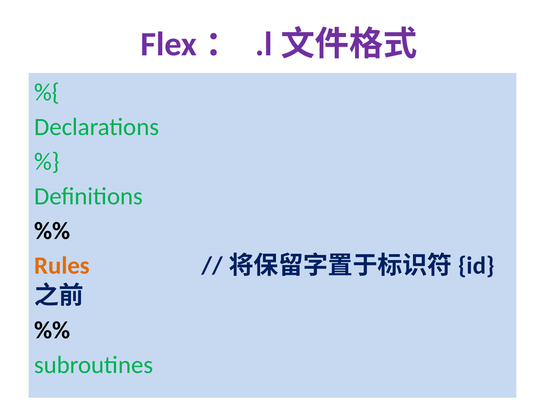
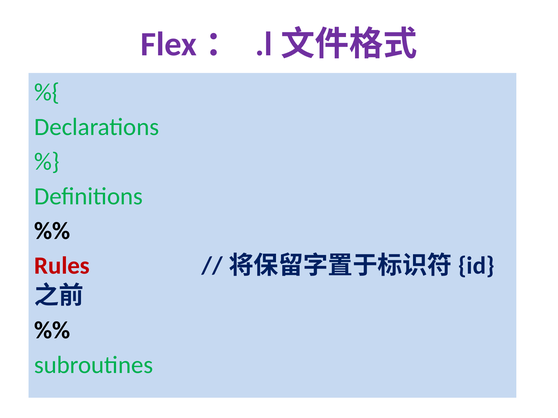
Rules colour: orange -> red (62, 266)
